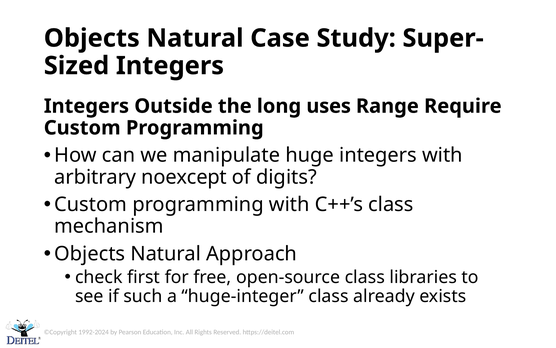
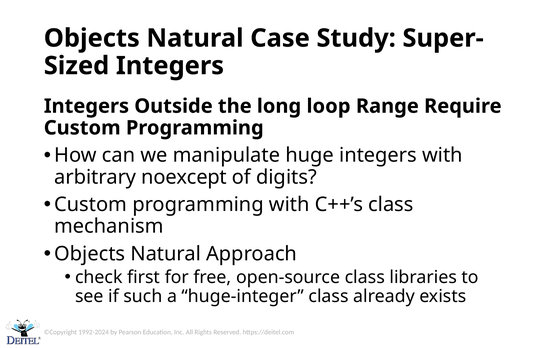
uses: uses -> loop (328, 106)
